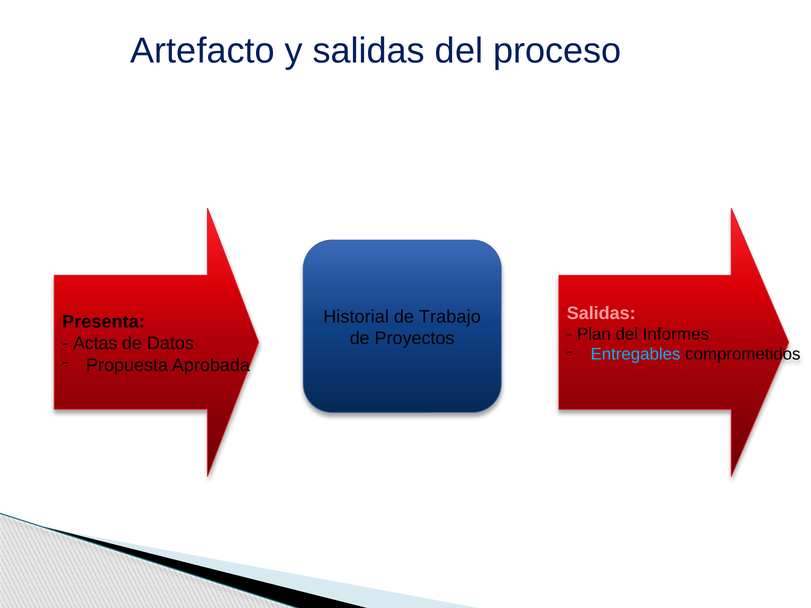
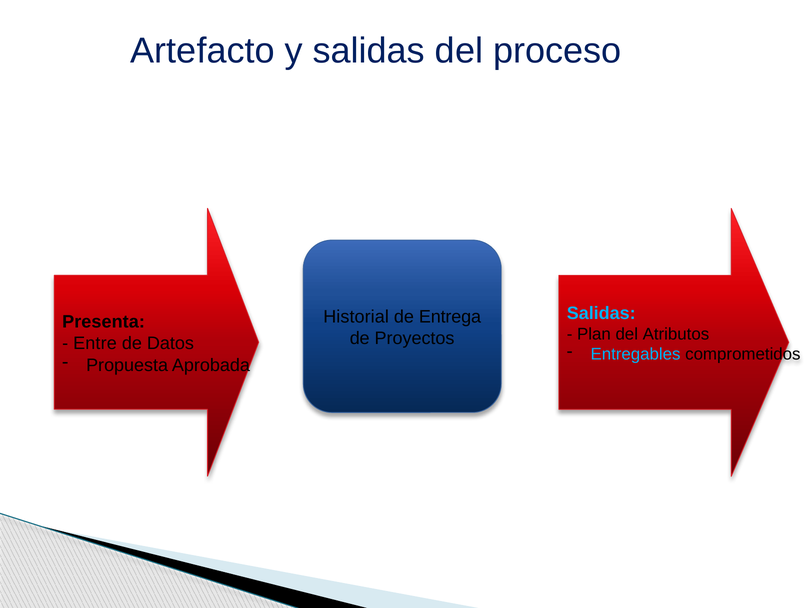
Salidas colour: pink -> light blue (601, 313)
Trabajo: Trabajo -> Entrega (450, 317)
Informes: Informes -> Atributos (676, 334)
Actas: Actas -> Entre (95, 344)
